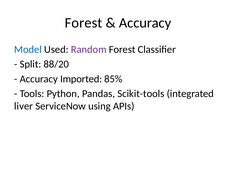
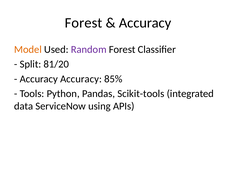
Model colour: blue -> orange (28, 50)
88/20: 88/20 -> 81/20 (56, 64)
Accuracy Imported: Imported -> Accuracy (81, 79)
liver: liver -> data (24, 106)
